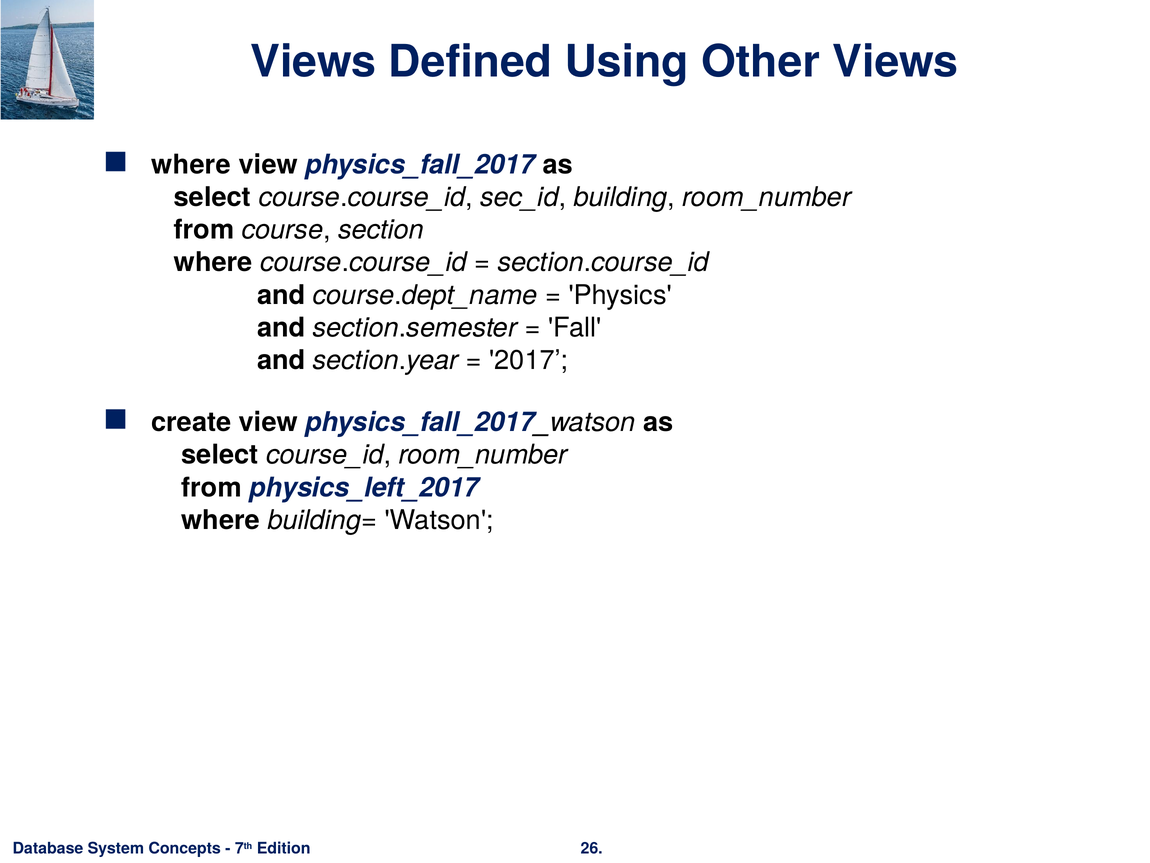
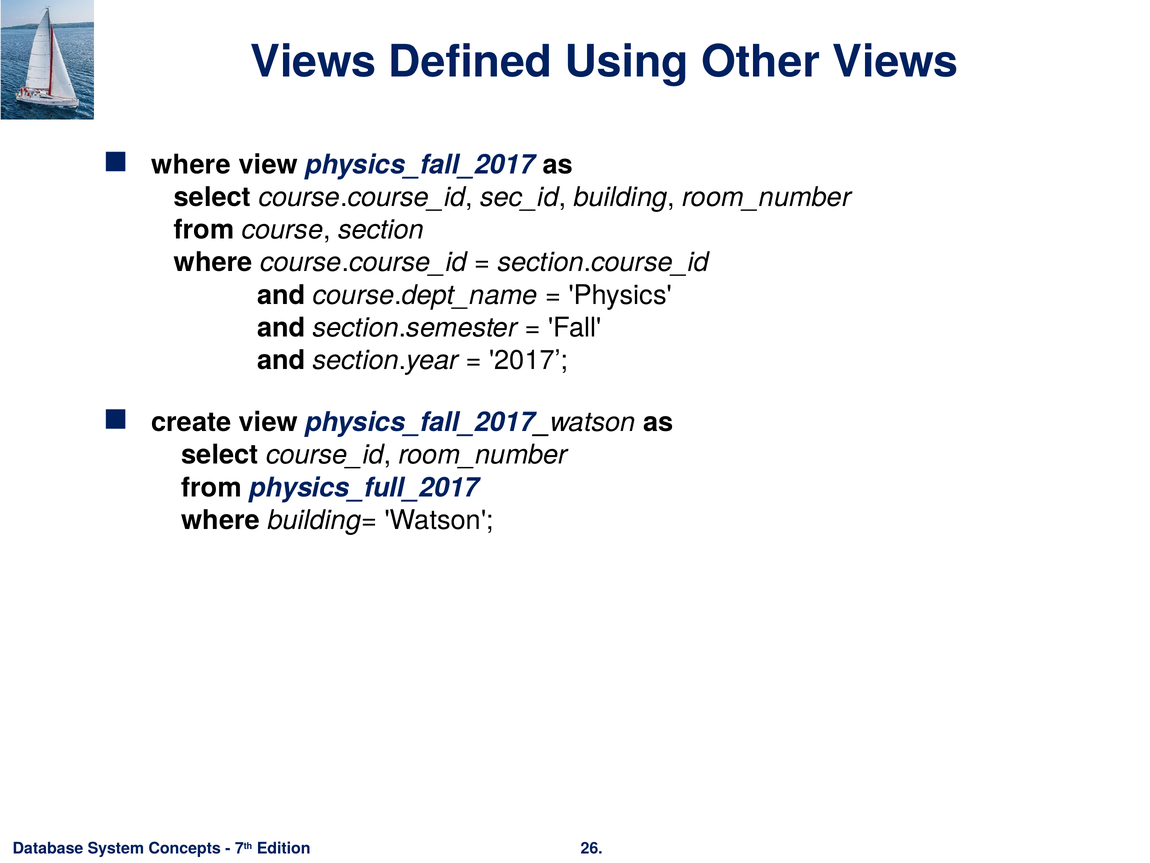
physics_left_2017: physics_left_2017 -> physics_full_2017 (364, 487)
